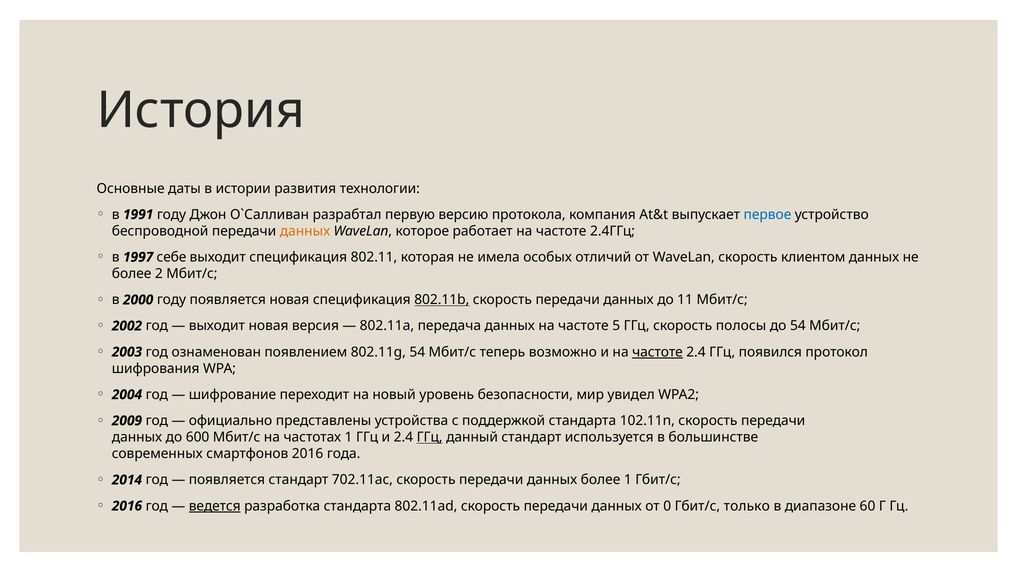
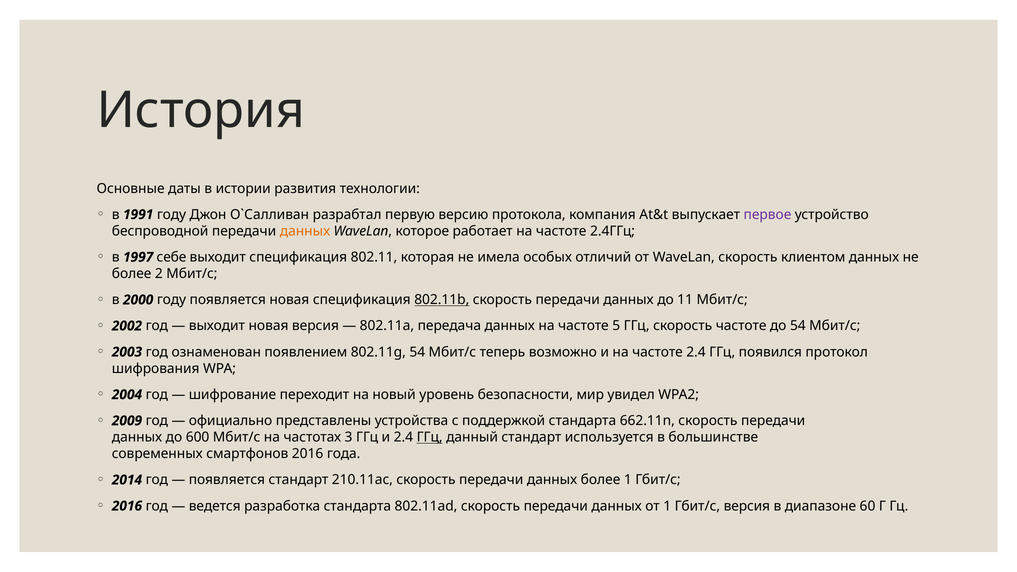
первое colour: blue -> purple (767, 215)
скорость полосы: полосы -> частоте (741, 326)
частоте underline: present -> none (658, 352)
102.11n: 102.11n -> 662.11n (647, 421)
частотах 1: 1 -> 3 (349, 437)
702.11ac: 702.11ac -> 210.11ac (362, 480)
ведется underline: present -> none (215, 506)
от 0: 0 -> 1 (667, 506)
Гбит/с только: только -> версия (747, 506)
